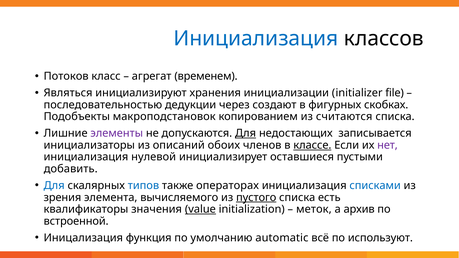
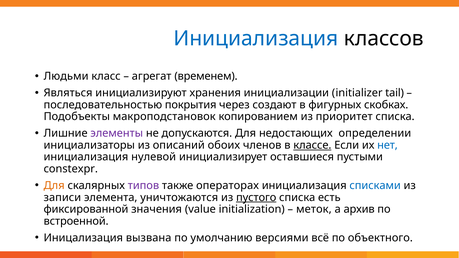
Потоков: Потоков -> Людьми (66, 76)
file: file -> tail (395, 93)
дедукции: дедукции -> покрытия (191, 105)
считаются: считаются -> приоритет (344, 117)
Для underline: present -> none (246, 133)
записывается: записывается -> определении (375, 133)
нет colour: purple -> blue (387, 145)
добавить: добавить -> constexpr (71, 169)
Для colour: blue -> orange (54, 186)
типов colour: blue -> purple (143, 186)
зрения: зрения -> записи (62, 198)
вычисляемого: вычисляемого -> уничтожаются (179, 198)
квалификаторы: квалификаторы -> фиксированной (86, 209)
value underline: present -> none (200, 209)
функция: функция -> вызвана (149, 238)
automatic: automatic -> версиями (282, 238)
используют: используют -> объектного (380, 238)
